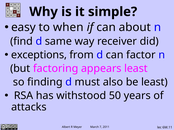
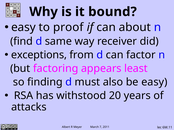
simple: simple -> bound (112, 12)
when: when -> proof (68, 27)
be least: least -> easy (154, 82)
50: 50 -> 20 (115, 96)
